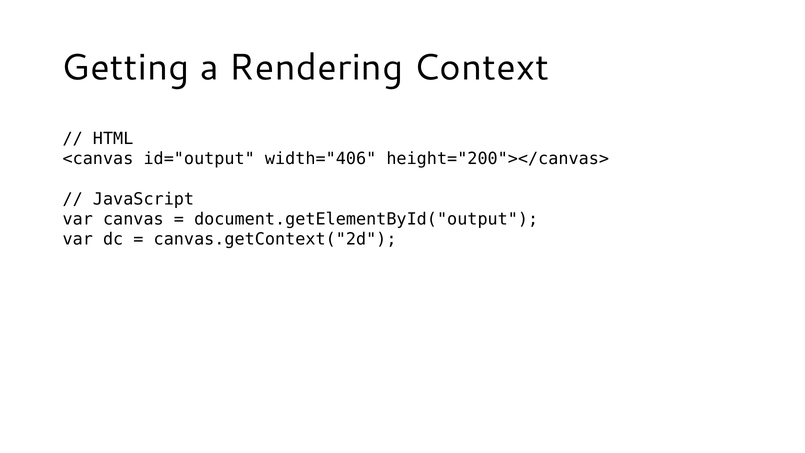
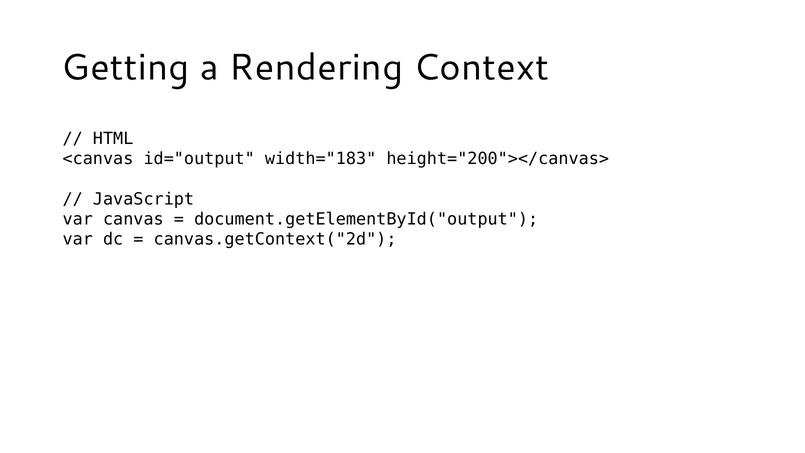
width="406: width="406 -> width="183 (321, 159)
